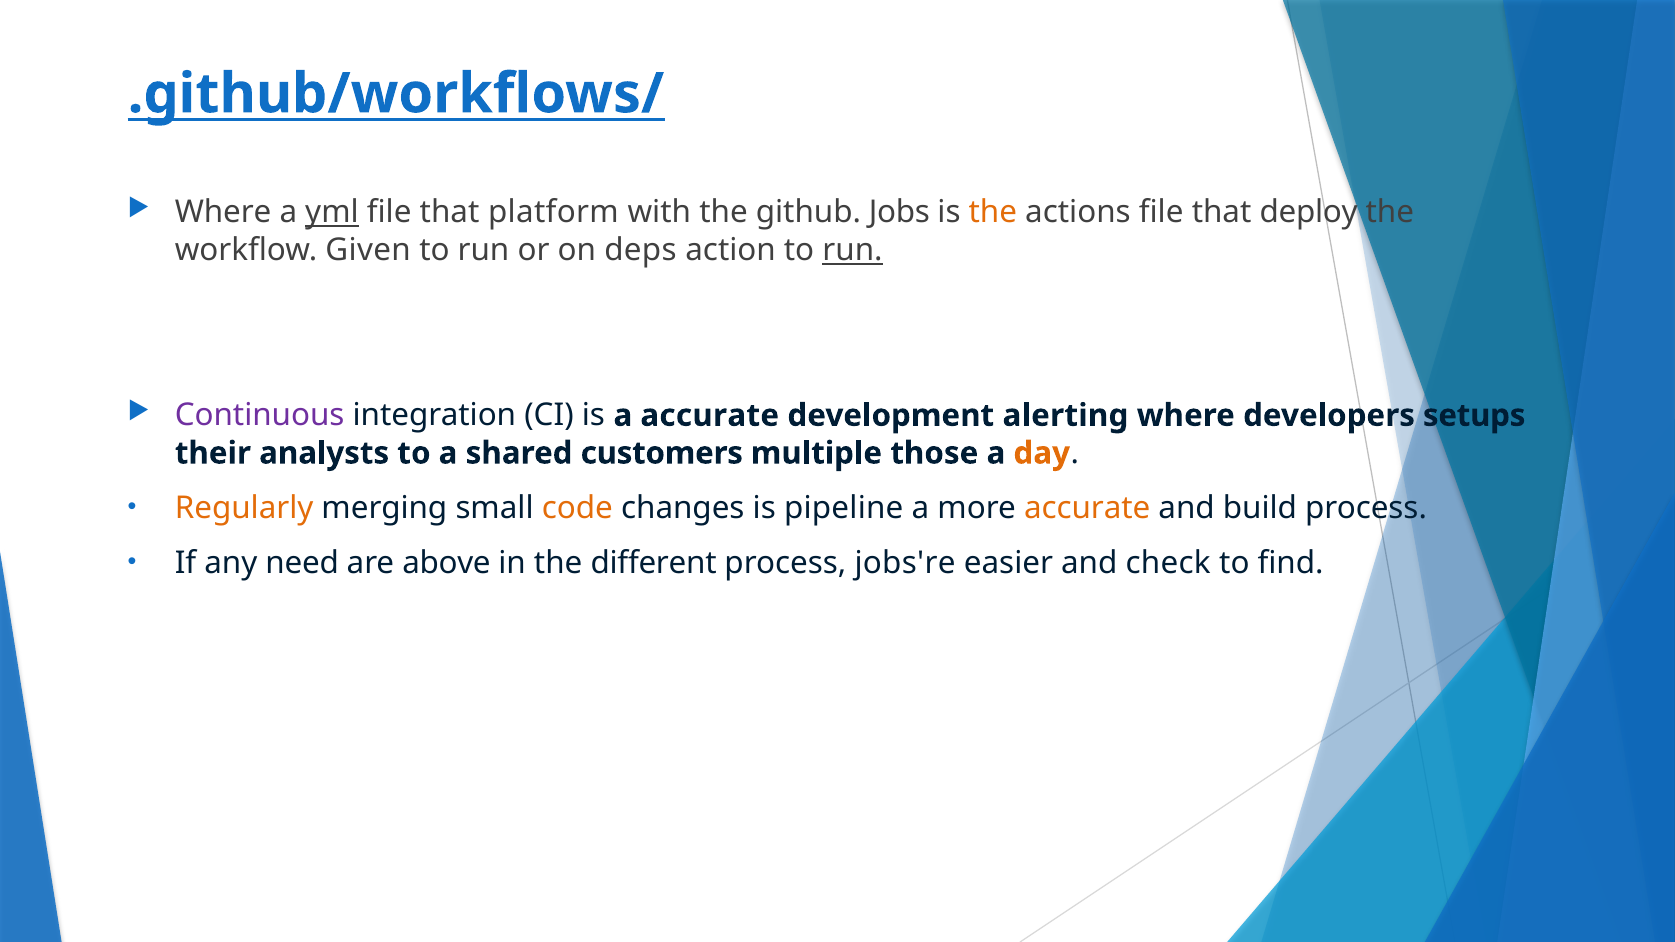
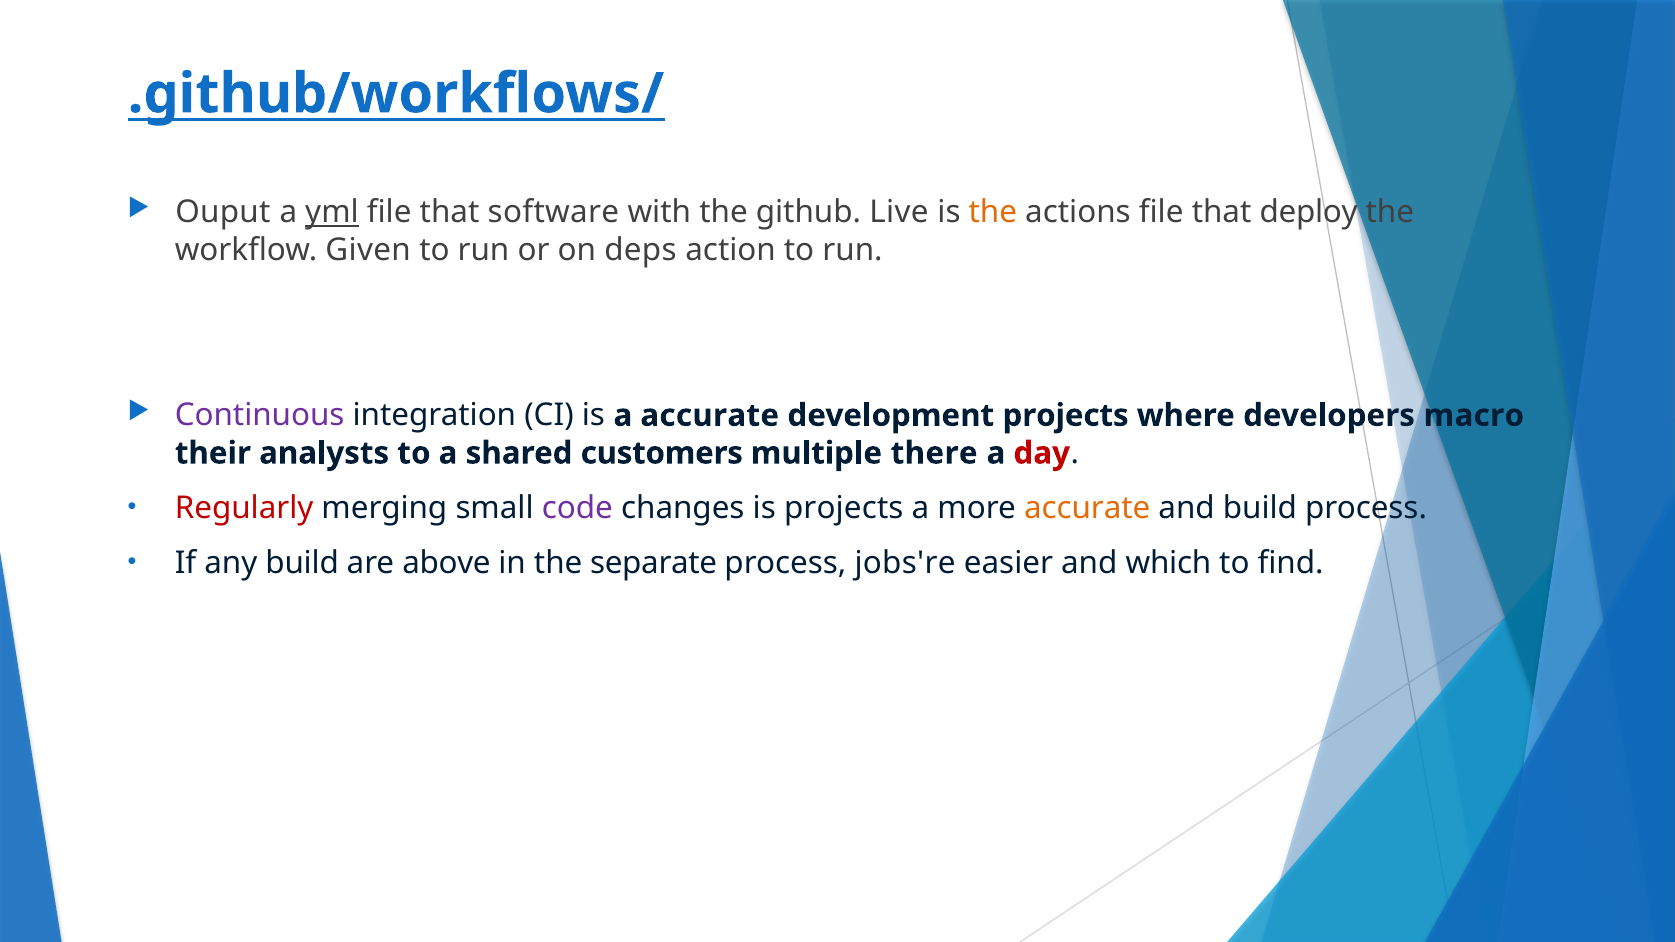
Where: Where -> Ouput (223, 212)
platform: platform -> software (553, 212)
Jobs: Jobs -> Live (899, 212)
run underline: present -> none (853, 250)
development alerting: alerting -> projects (1066, 416)
setups: setups -> macro (1474, 416)
those: those -> there (934, 453)
day colour: orange -> red (1042, 453)
Regularly colour: orange -> red (244, 508)
code colour: orange -> purple (577, 508)
is pipeline: pipeline -> projects (844, 508)
any need: need -> build (302, 564)
different: different -> separate (654, 564)
check: check -> which (1168, 564)
